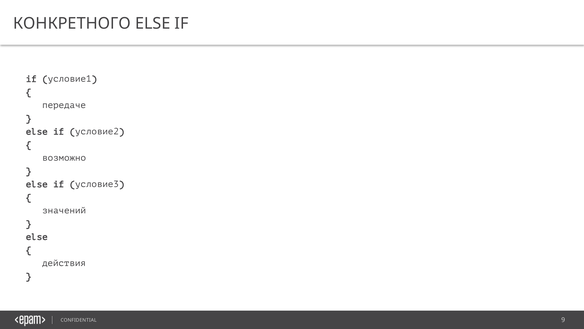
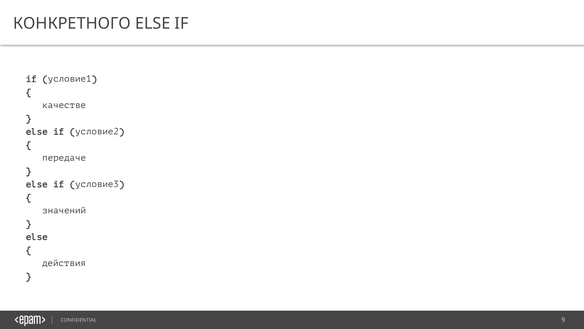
передаче: передаче -> качестве (64, 105)
возможно: возможно -> передаче (64, 158)
